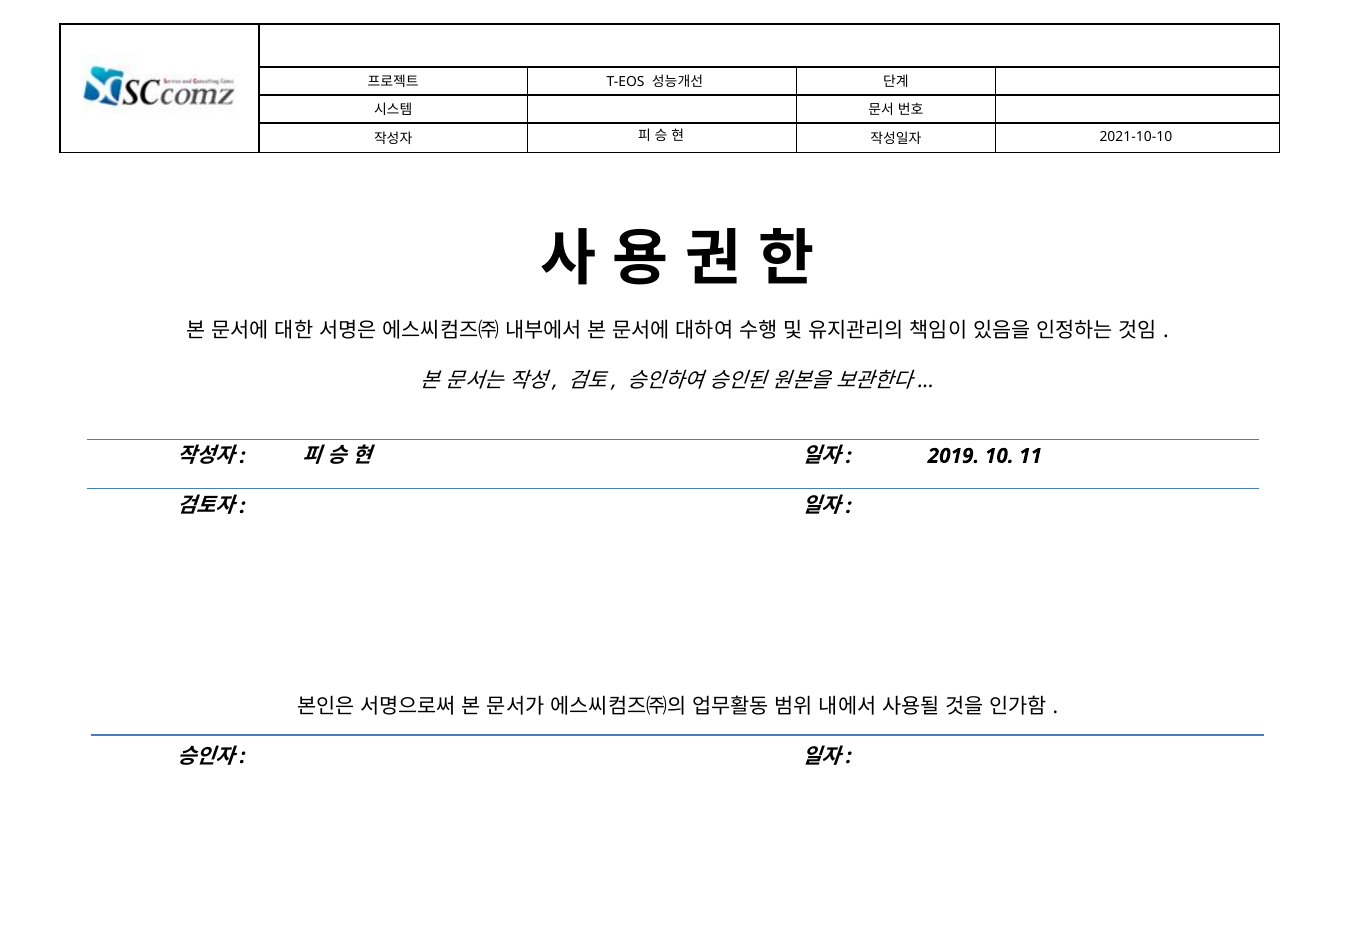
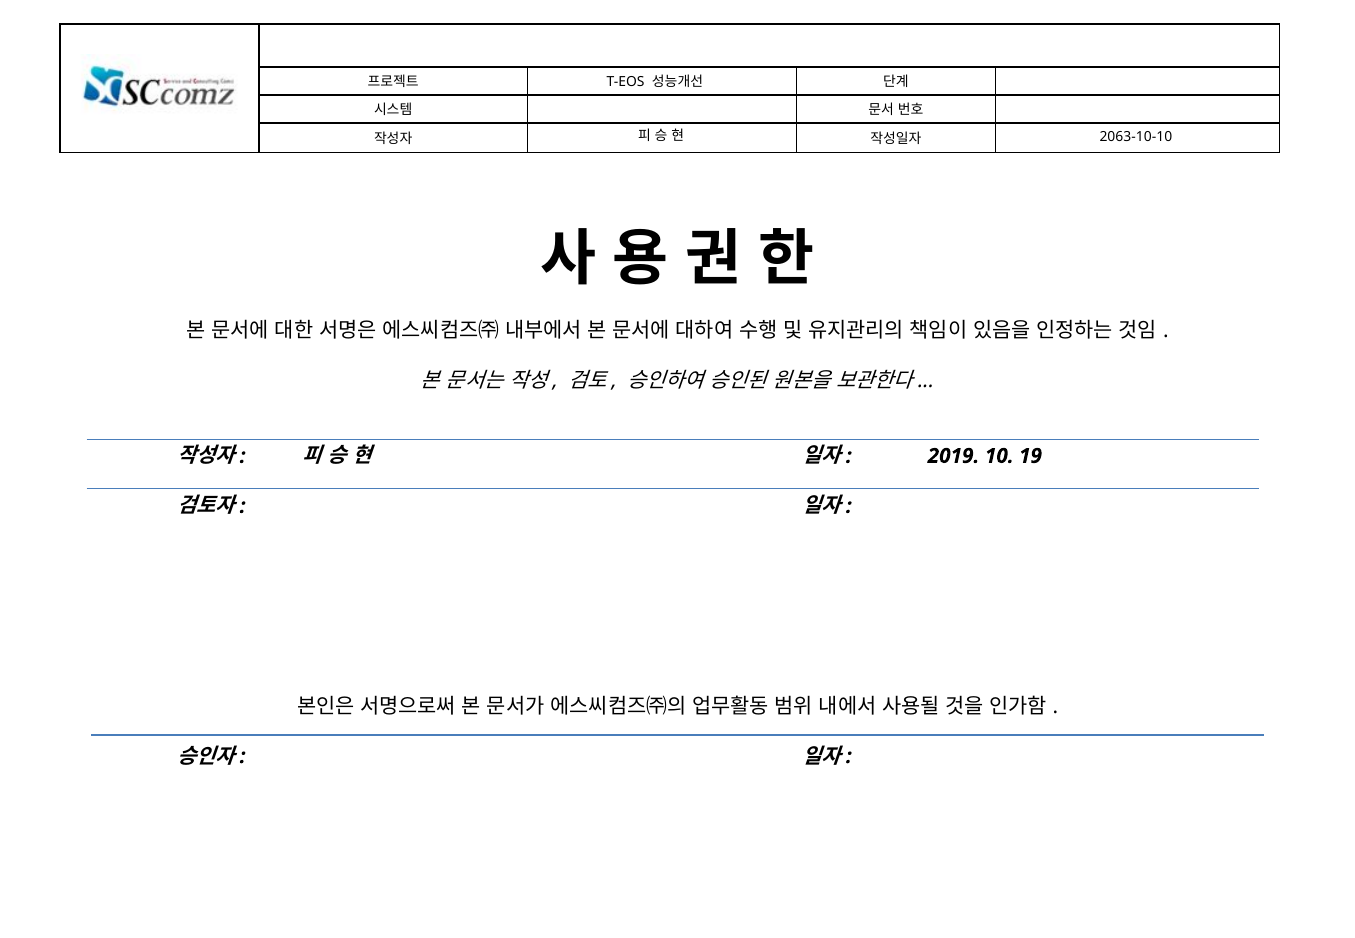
2021-10-10: 2021-10-10 -> 2063-10-10 (1136, 137)
11: 11 -> 19 (1031, 456)
